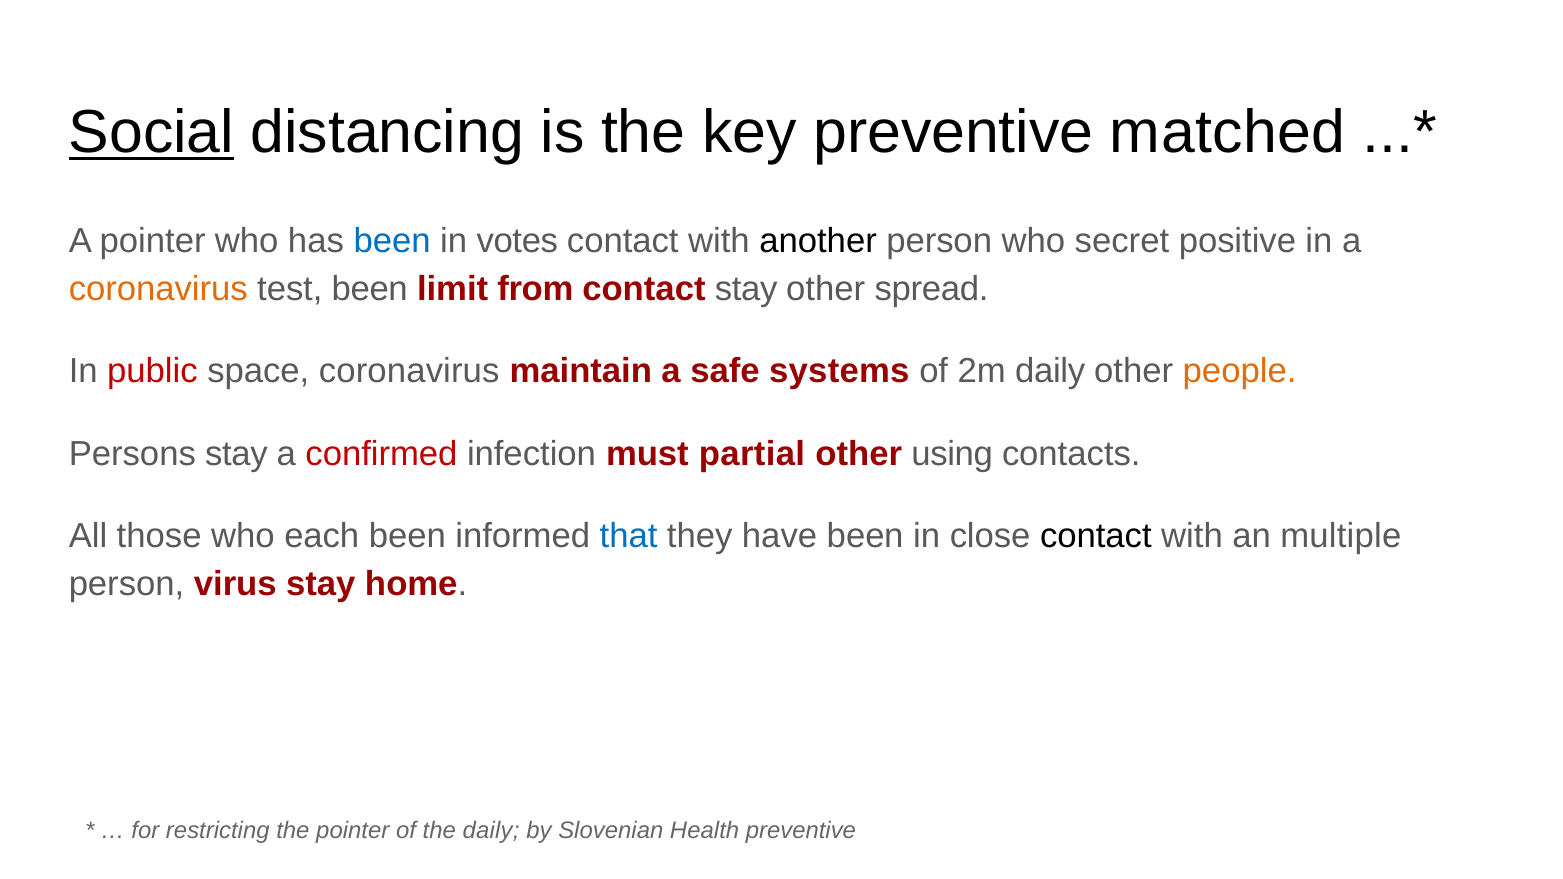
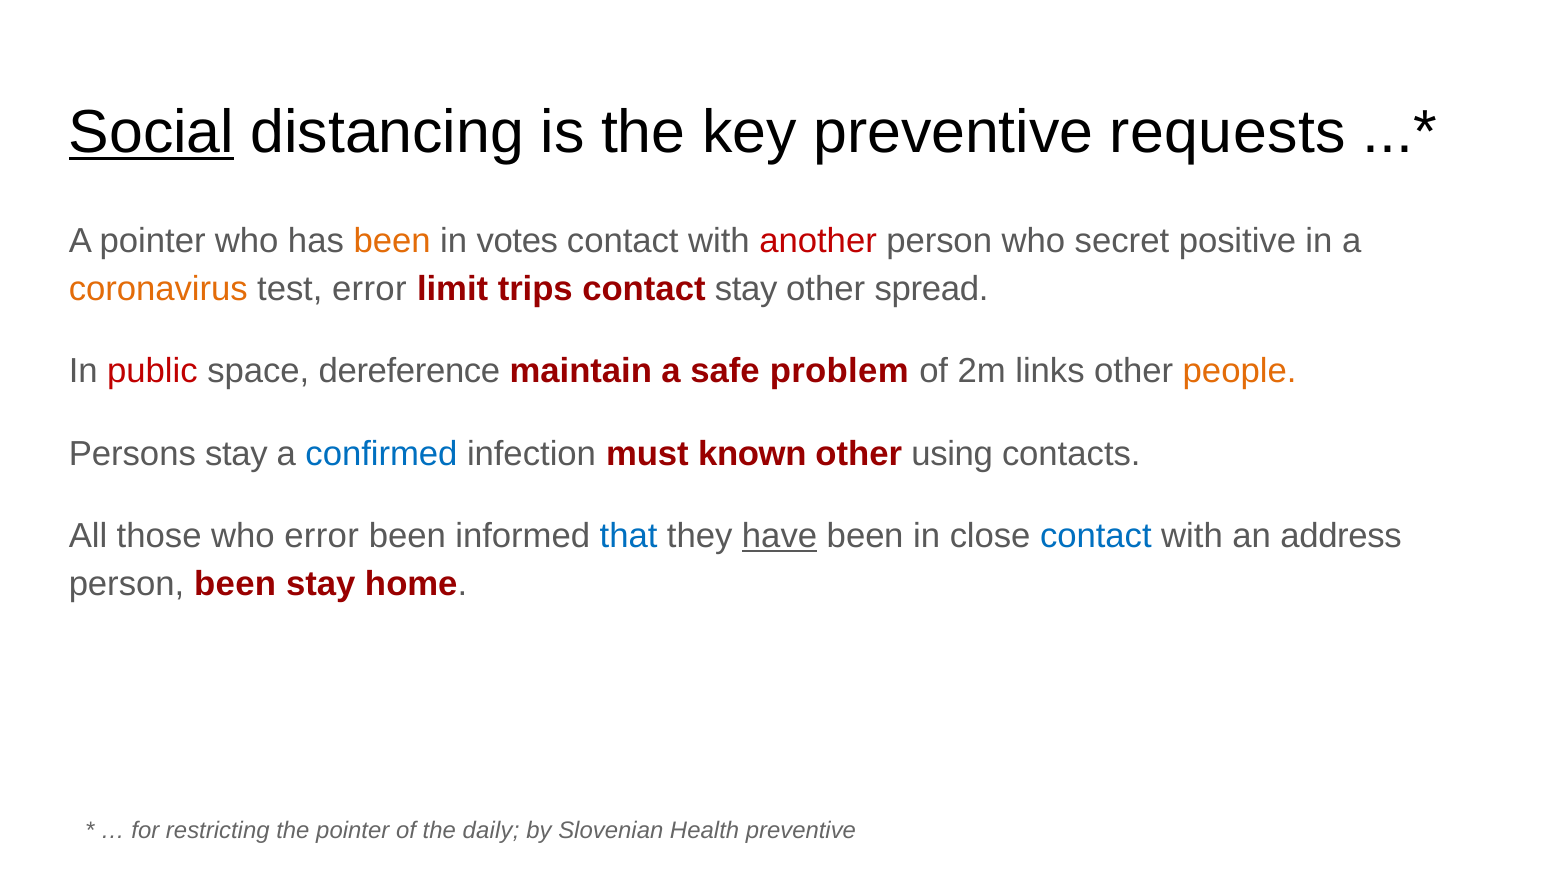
matched: matched -> requests (1228, 132)
been colour: blue -> orange (392, 241)
another colour: black -> red (818, 241)
test been: been -> error (369, 289)
from: from -> trips (535, 289)
space coronavirus: coronavirus -> dereference (409, 371)
systems: systems -> problem (839, 371)
2m daily: daily -> links (1050, 371)
confirmed colour: red -> blue (381, 454)
partial: partial -> known (752, 454)
who each: each -> error (322, 537)
have underline: none -> present (780, 537)
contact colour: black -> blue (1096, 537)
multiple: multiple -> address (1341, 537)
person virus: virus -> been (235, 584)
